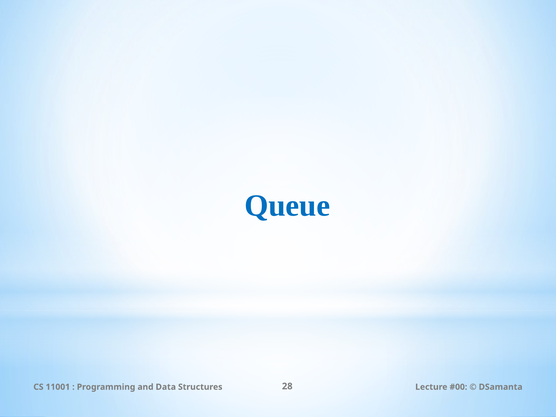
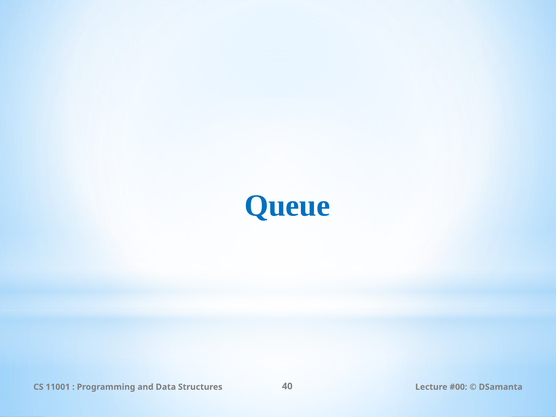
28: 28 -> 40 (287, 386)
